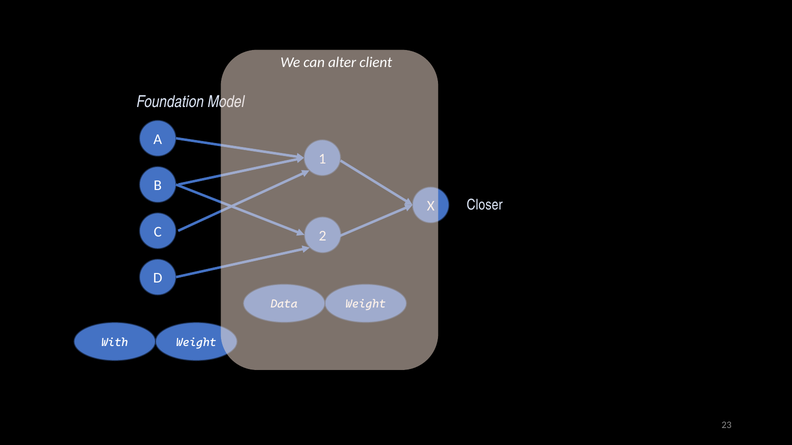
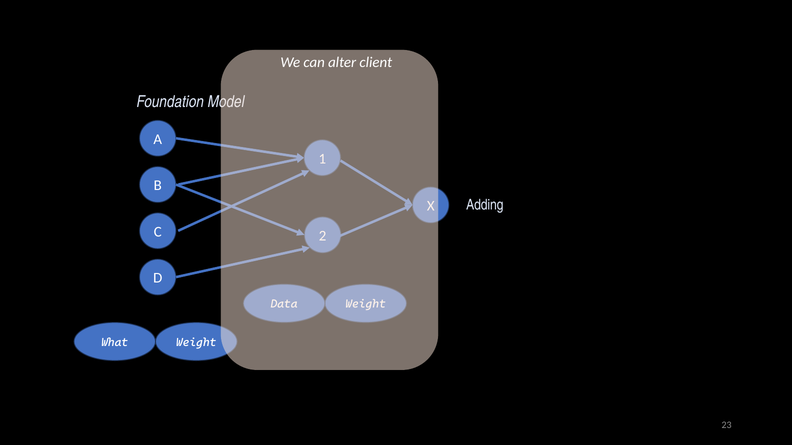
Closer: Closer -> Adding (485, 205)
With: With -> What (115, 343)
